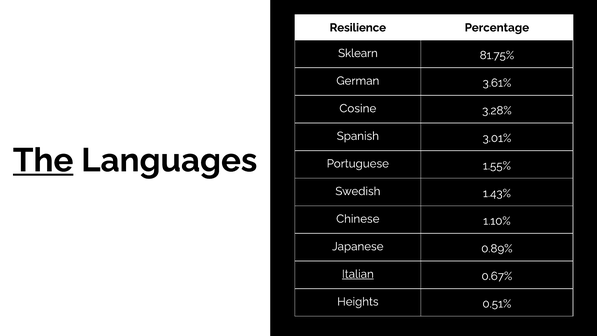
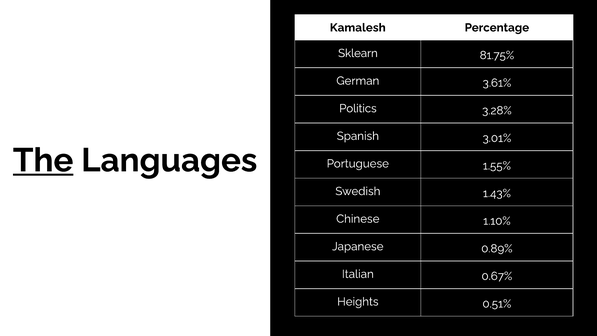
Resilience: Resilience -> Kamalesh (358, 28)
Cosine: Cosine -> Politics (358, 108)
Italian underline: present -> none (358, 274)
